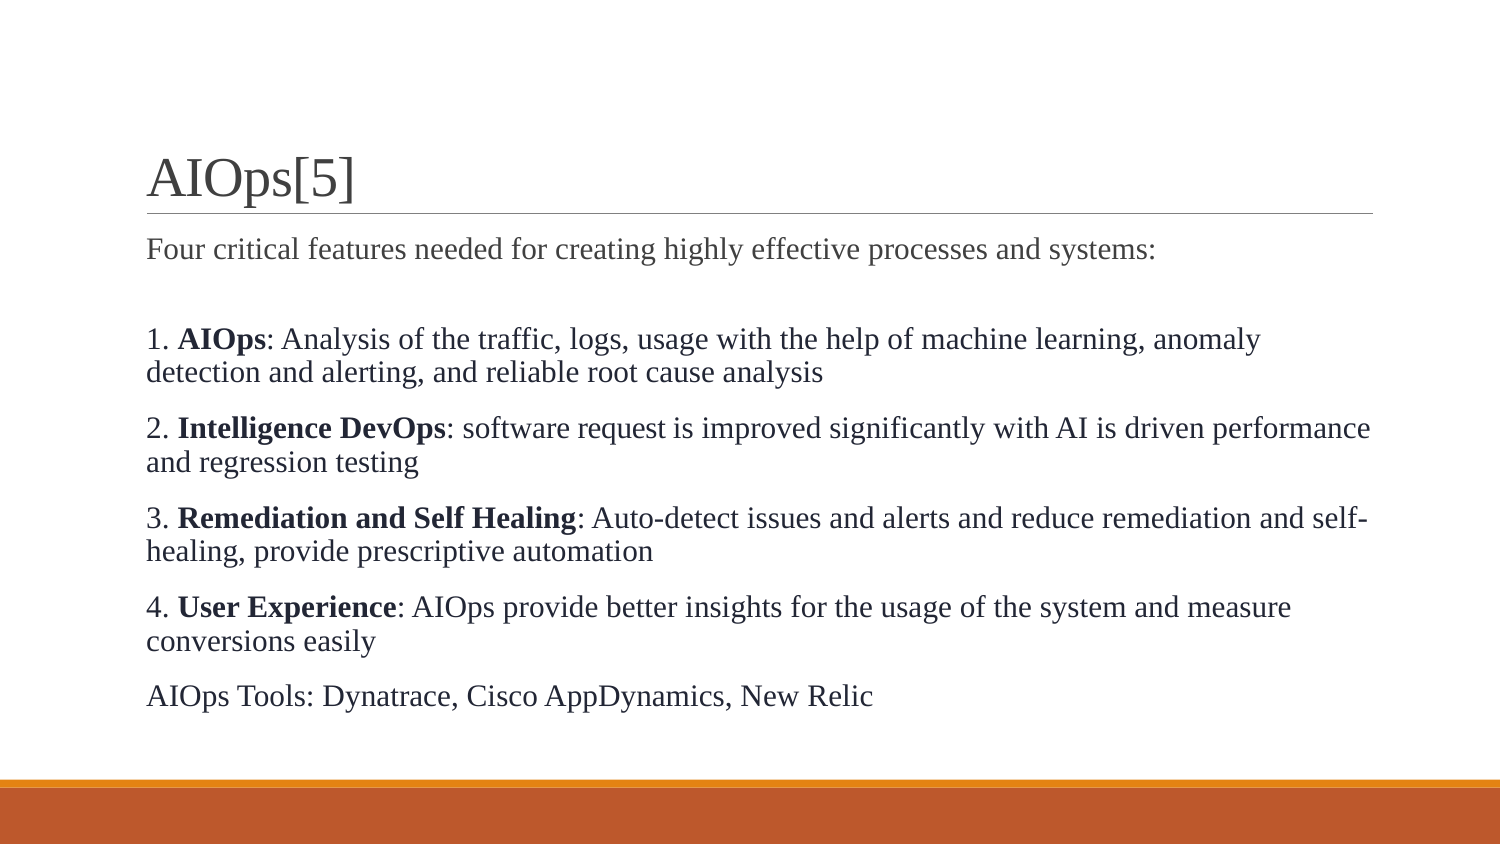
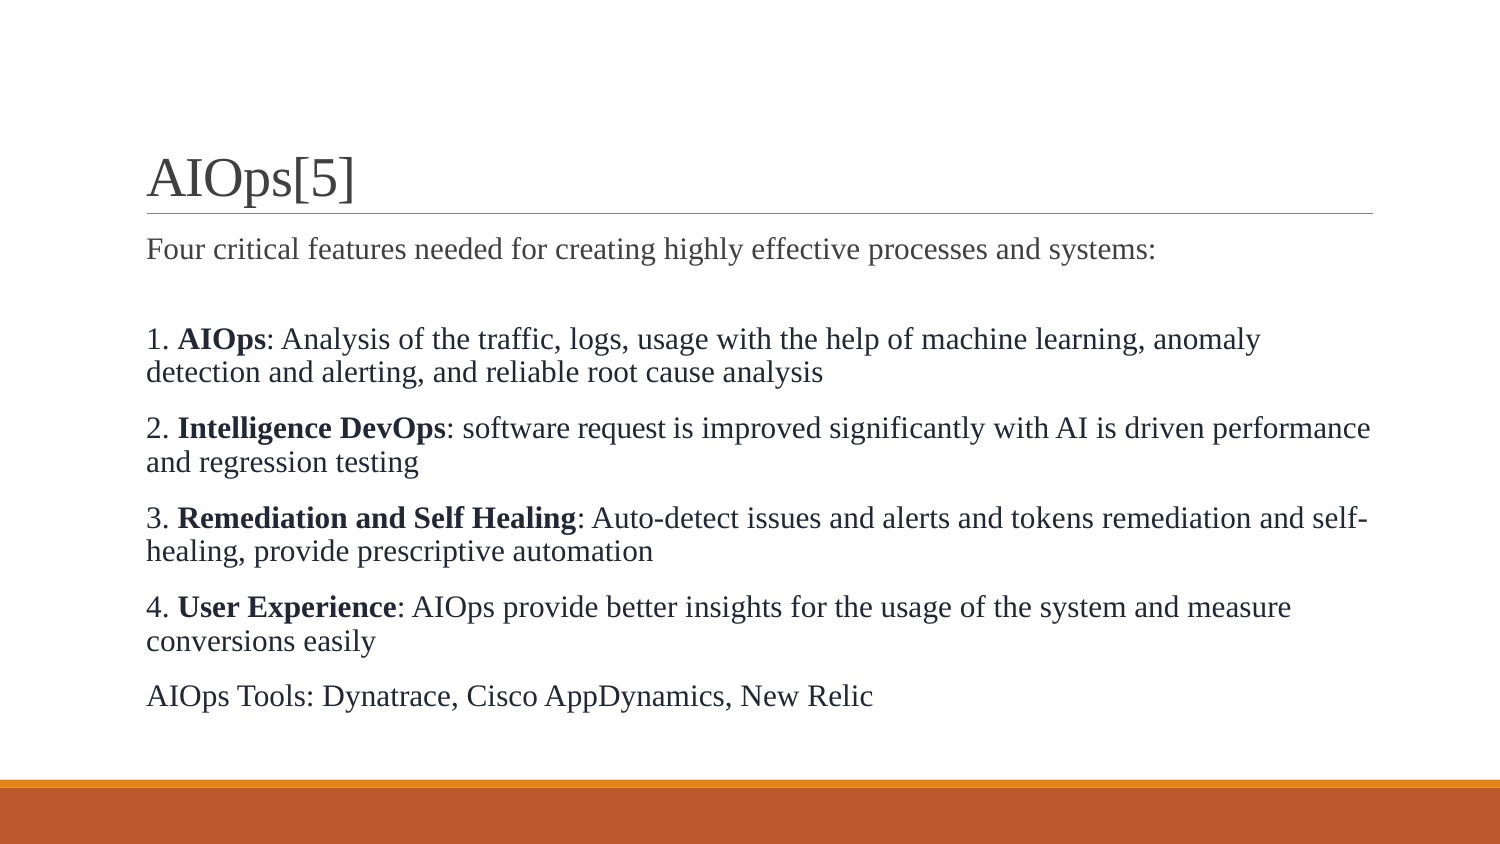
reduce: reduce -> tokens (1053, 518)
